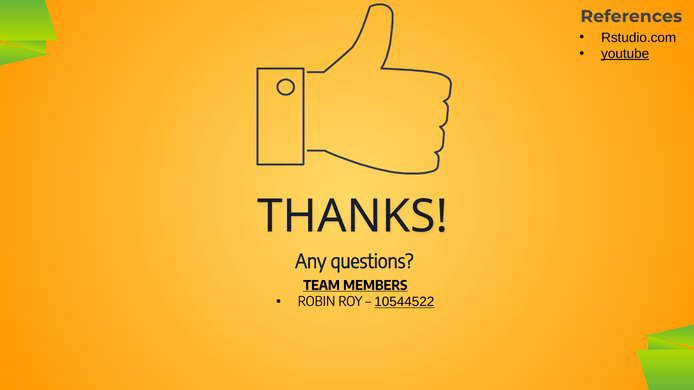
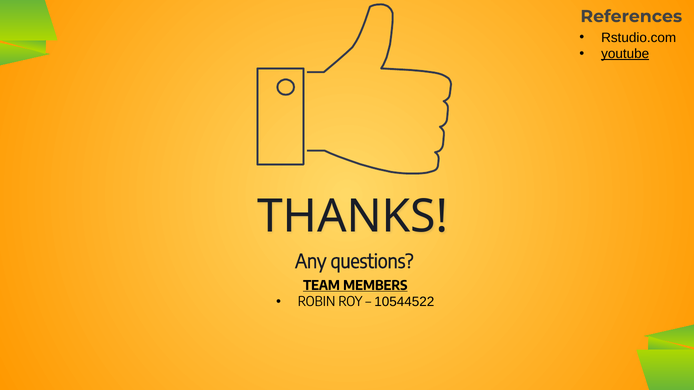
10544522 underline: present -> none (404, 302)
